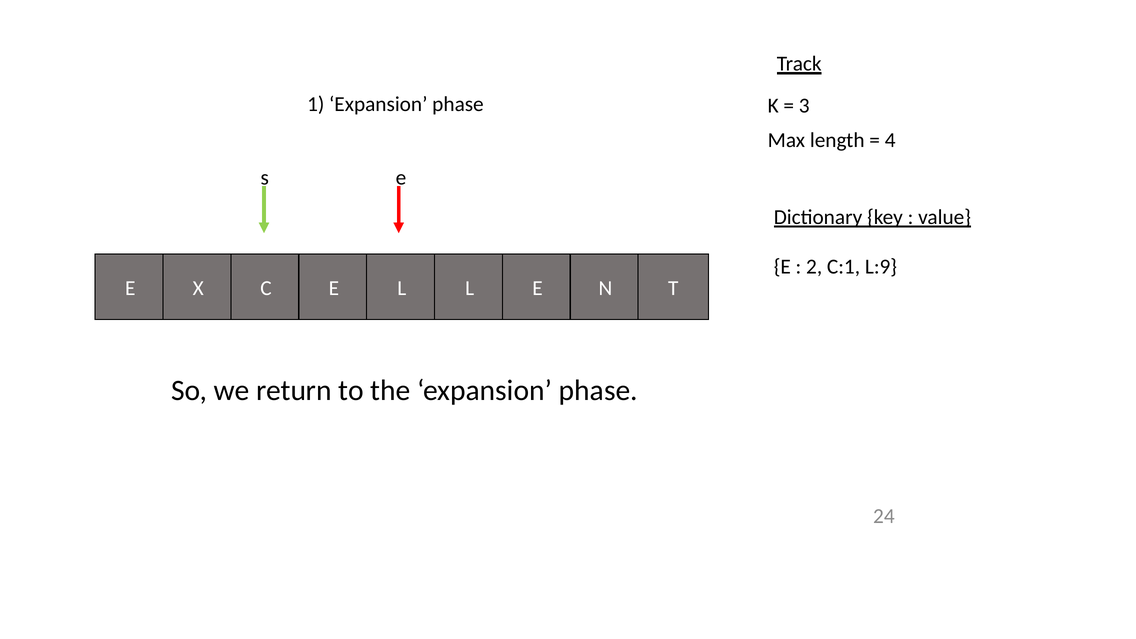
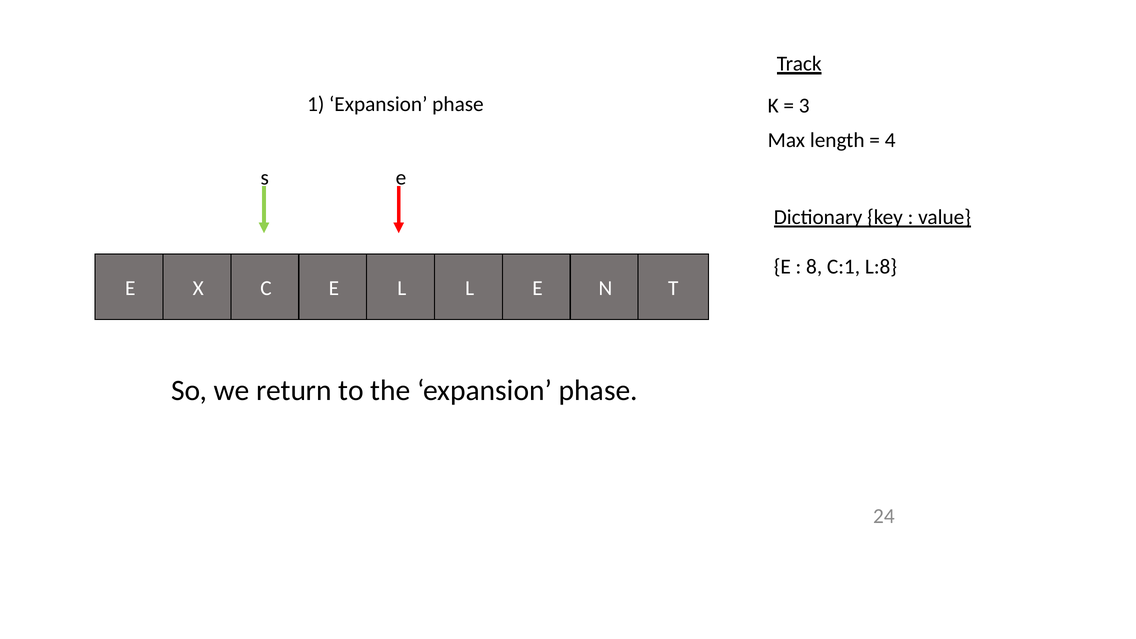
2: 2 -> 8 (814, 267)
L:9: L:9 -> L:8 (881, 267)
